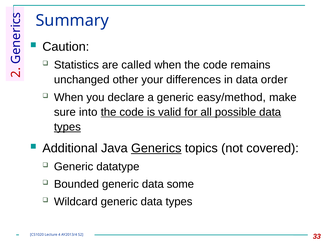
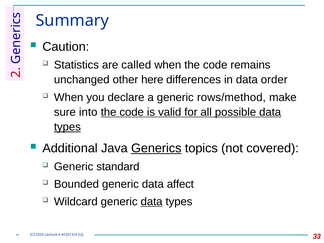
your: your -> here (152, 80)
easy/method: easy/method -> rows/method (231, 97)
datatype: datatype -> standard (118, 167)
some: some -> affect (180, 184)
data underline: none -> present (152, 202)
